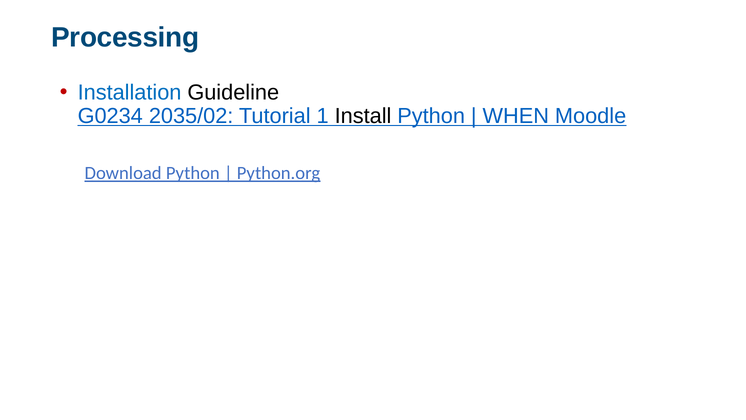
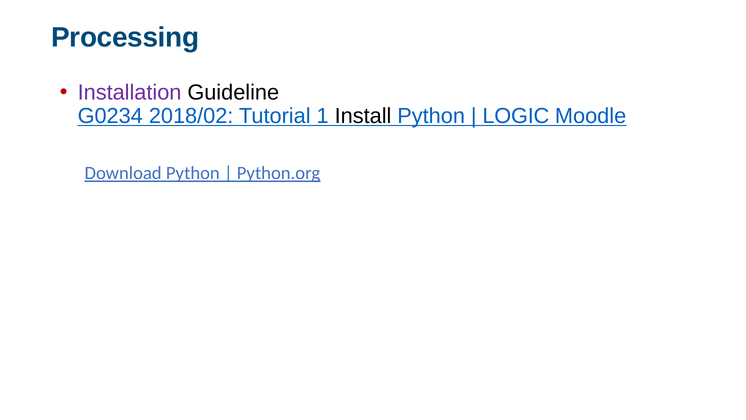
Installation colour: blue -> purple (130, 92)
2035/02: 2035/02 -> 2018/02 (191, 116)
WHEN: WHEN -> LOGIC (516, 116)
